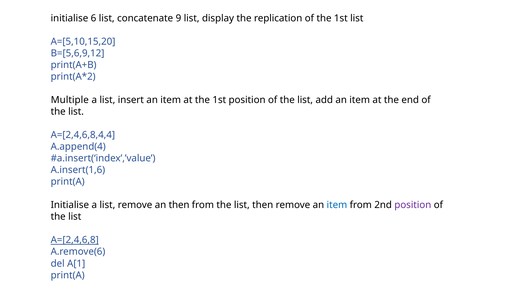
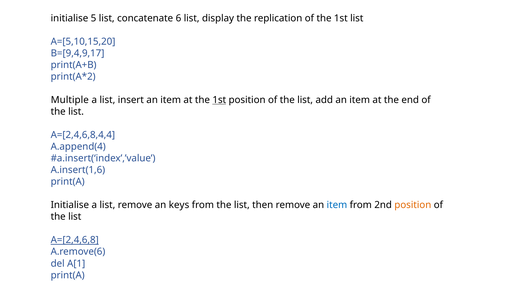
6: 6 -> 5 (94, 18)
9: 9 -> 6 (178, 18)
B=[5,6,9,12: B=[5,6,9,12 -> B=[9,4,9,17 (78, 53)
1st underline: none -> present (219, 100)
an then: then -> keys (179, 205)
position colour: purple -> orange (413, 205)
